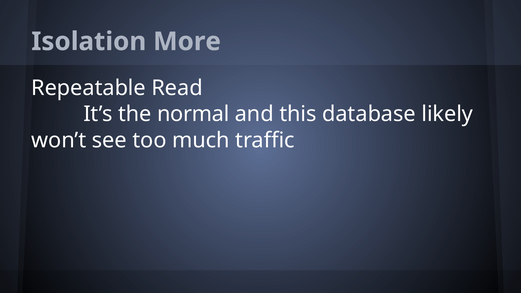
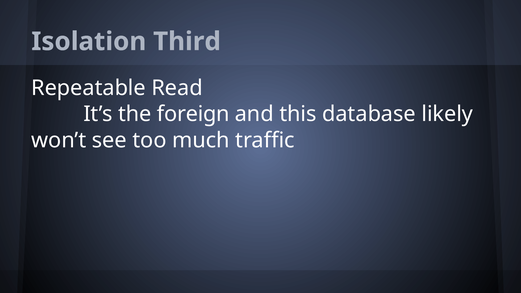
More: More -> Third (187, 42)
normal: normal -> foreign (193, 114)
